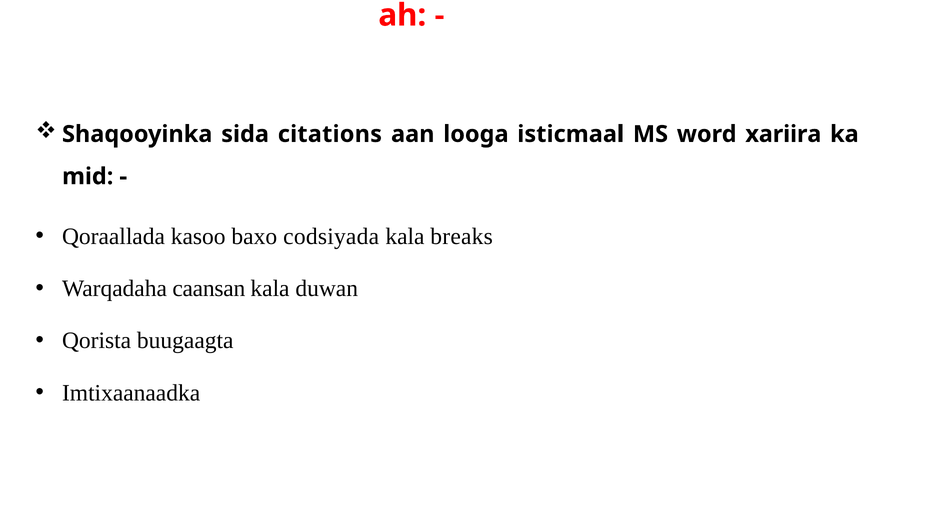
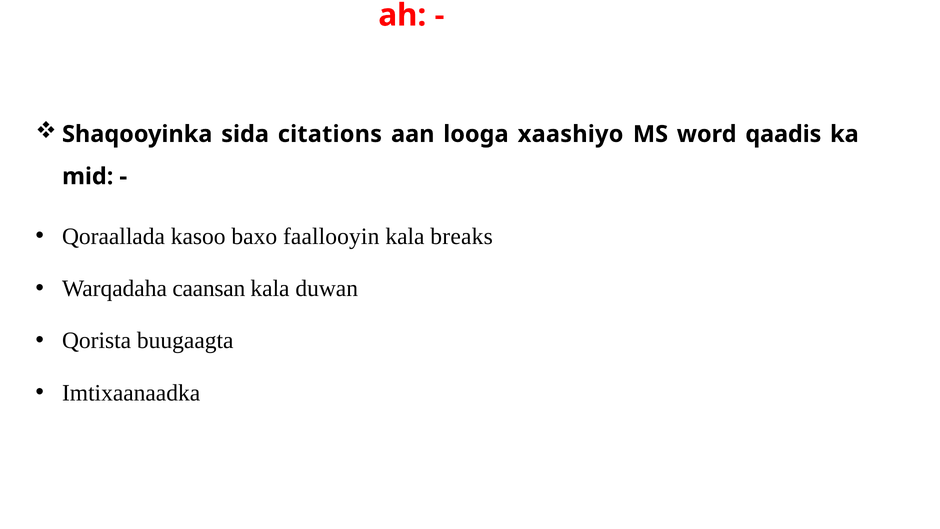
isticmaal: isticmaal -> xaashiyo (571, 134)
xariira: xariira -> qaadis (783, 134)
codsiyada: codsiyada -> faallooyin (331, 236)
